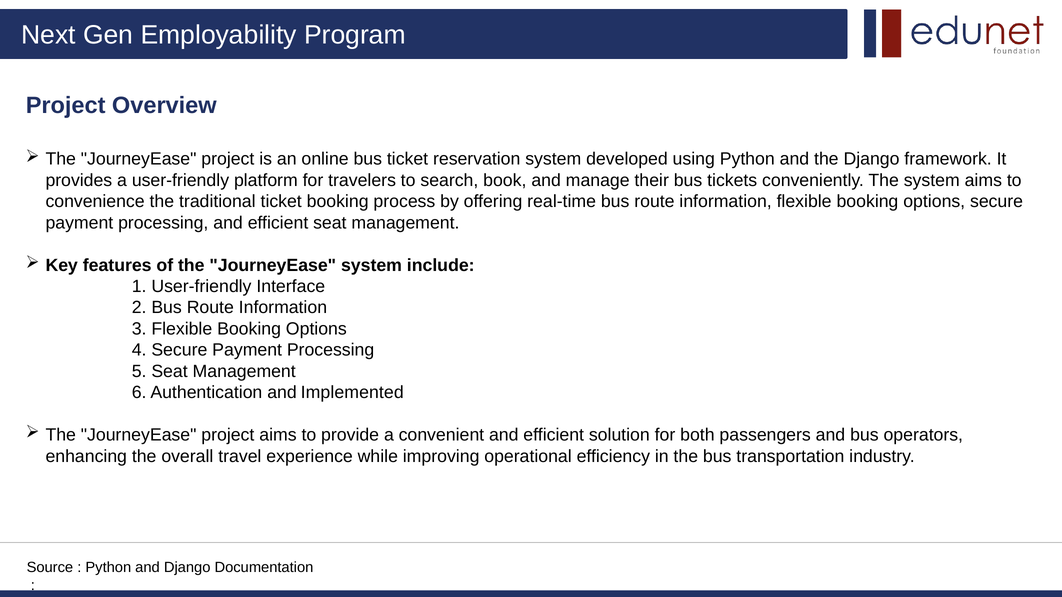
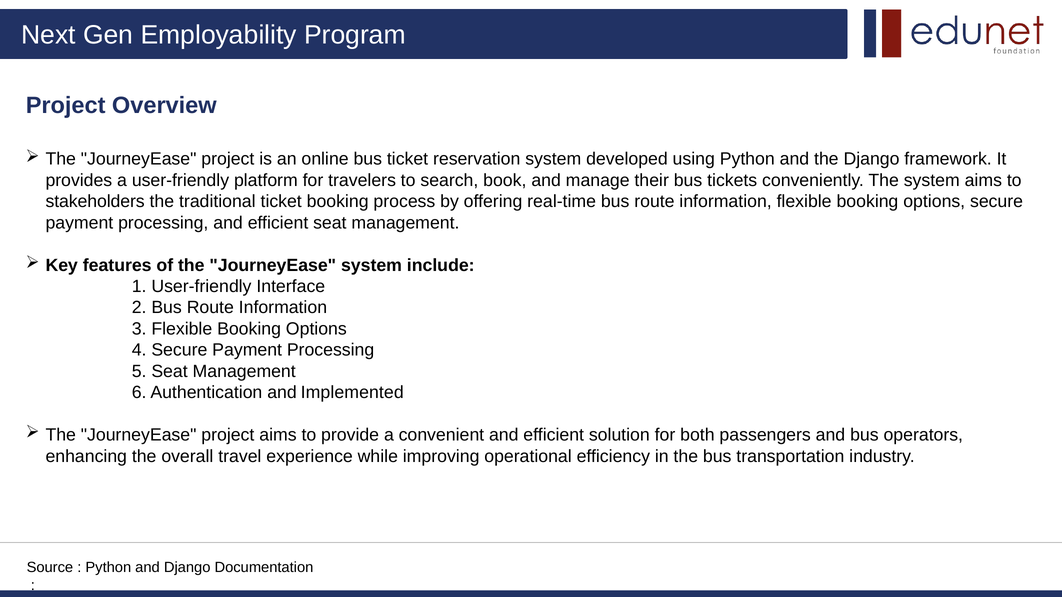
convenience: convenience -> stakeholders (95, 202)
